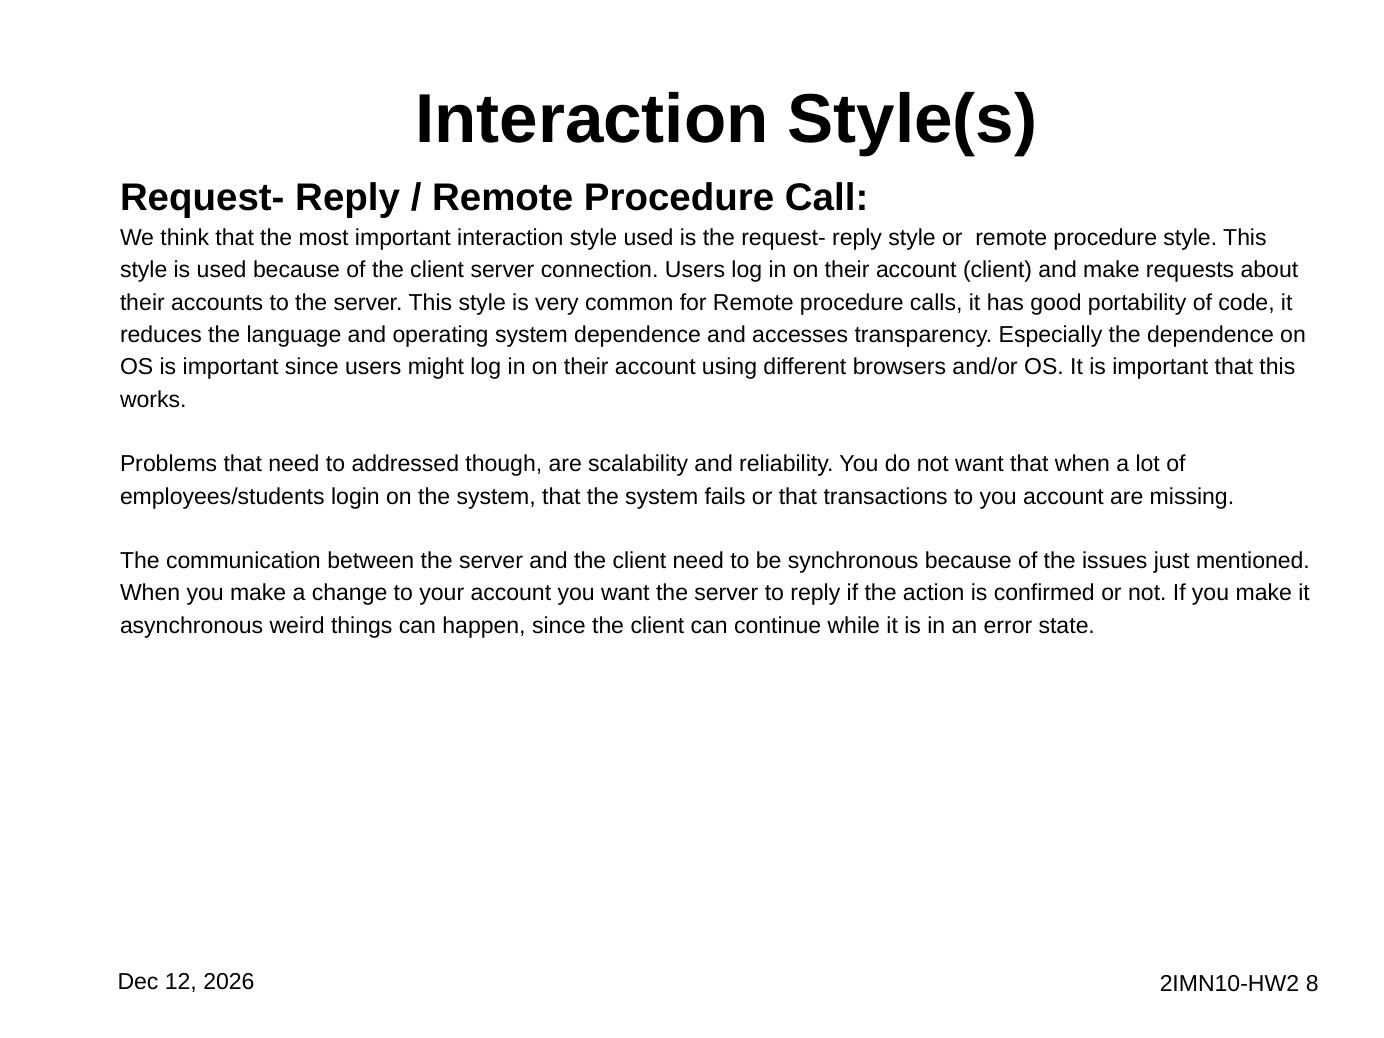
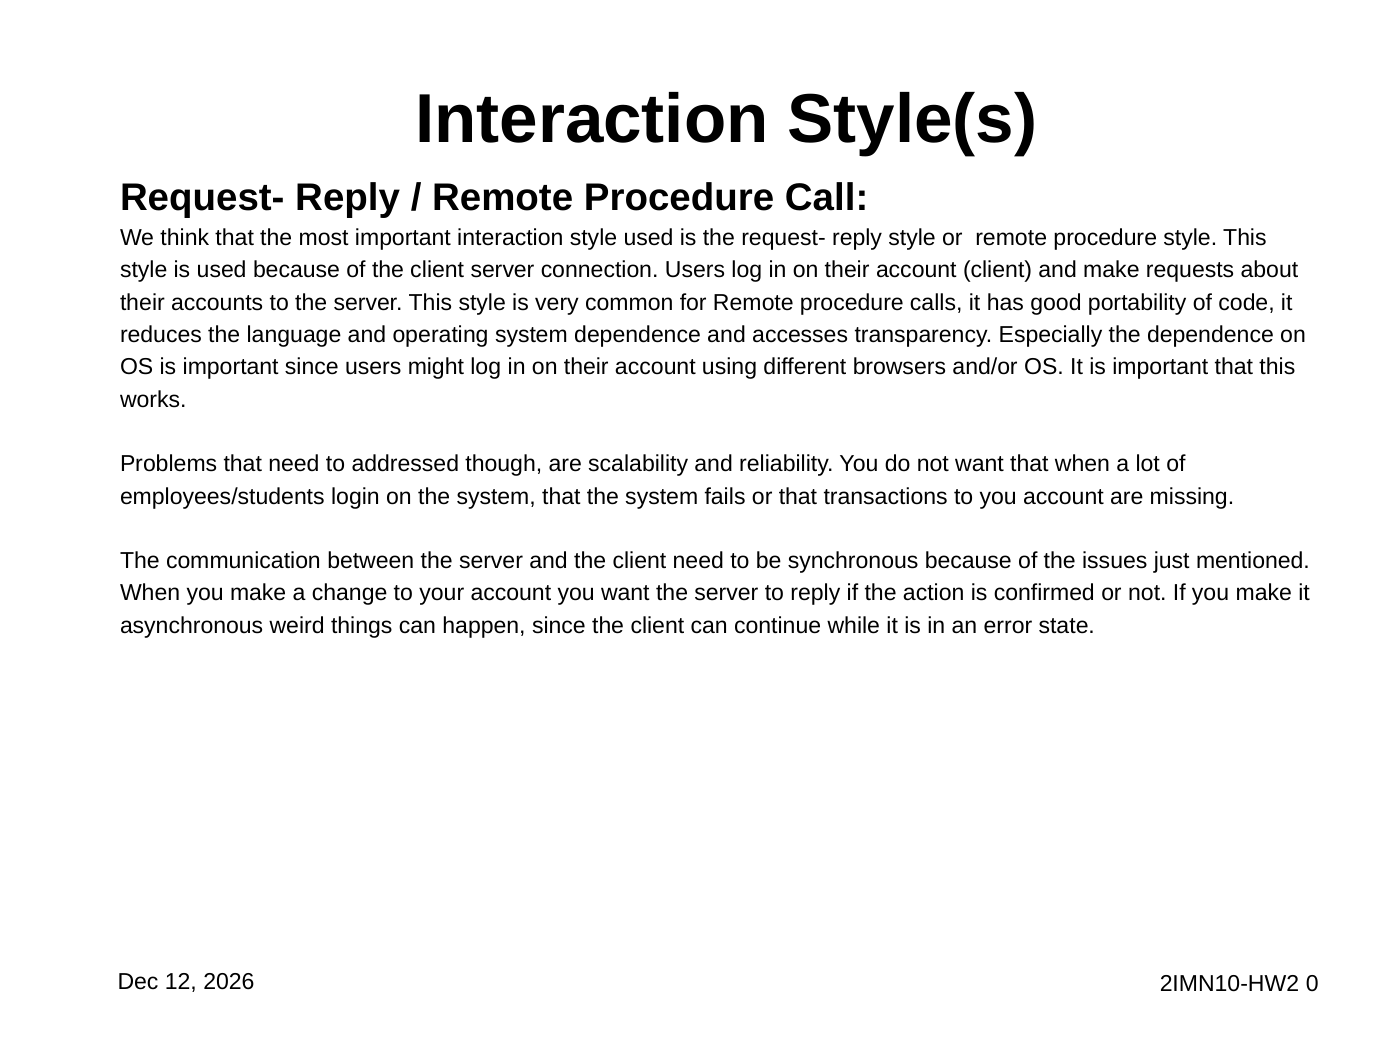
8: 8 -> 0 (1312, 984)
